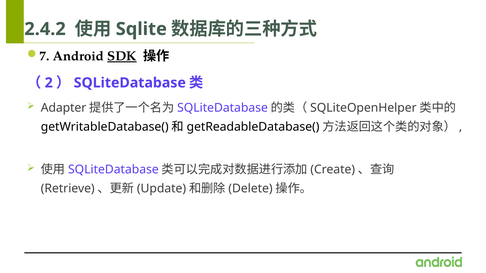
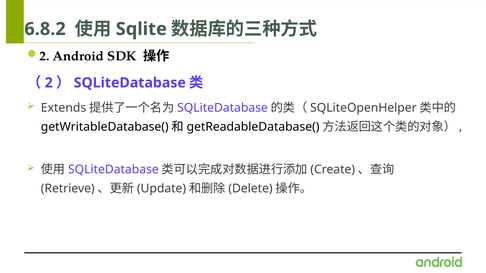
2.4.2: 2.4.2 -> 6.8.2 (45, 29)
7: 7 -> 2 (45, 56)
SDK underline: present -> none (122, 56)
Adapter: Adapter -> Extends (64, 108)
